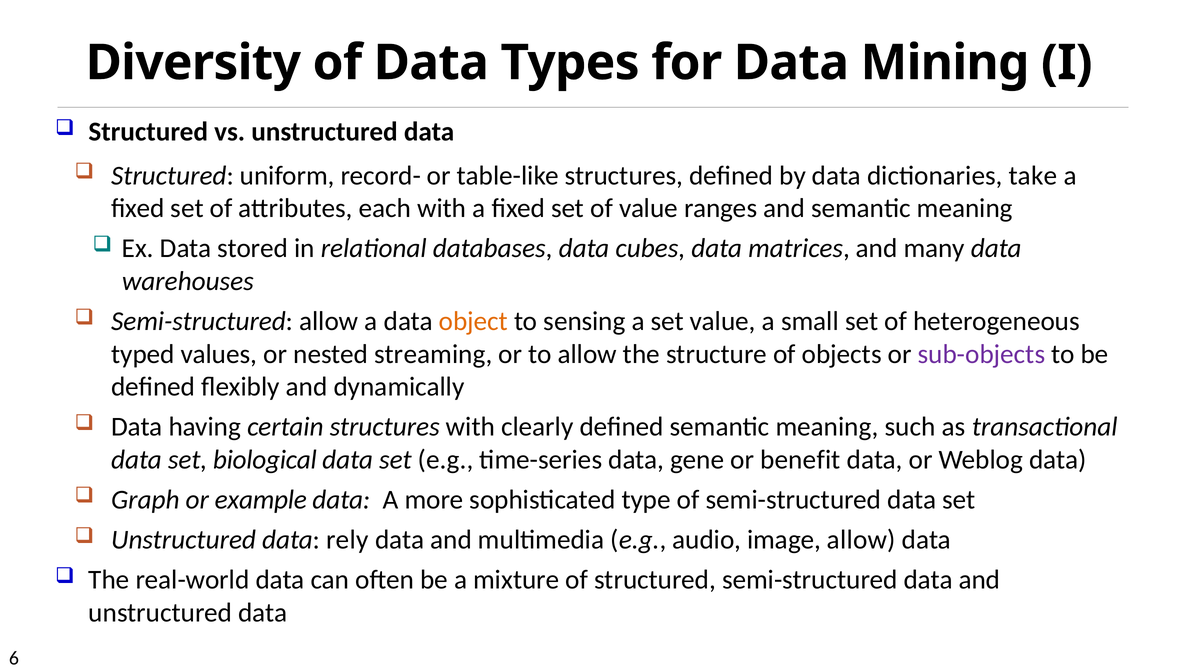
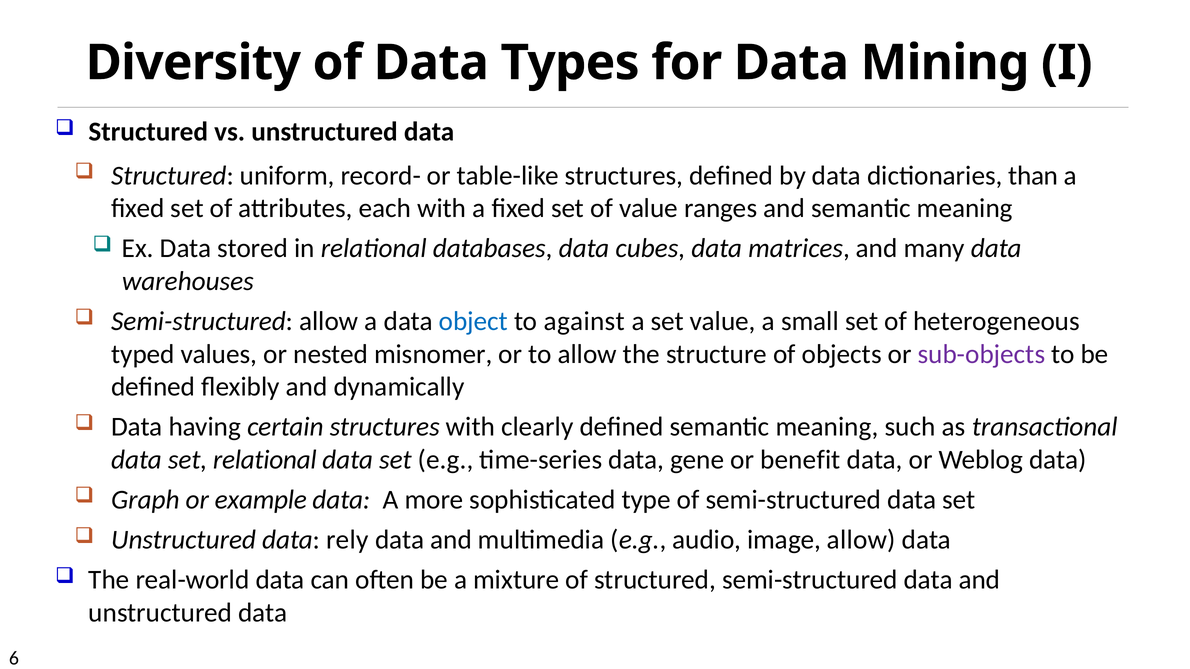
take: take -> than (1033, 176)
object colour: orange -> blue (473, 322)
sensing: sensing -> against (584, 322)
streaming: streaming -> misnomer (433, 354)
set biological: biological -> relational (265, 460)
